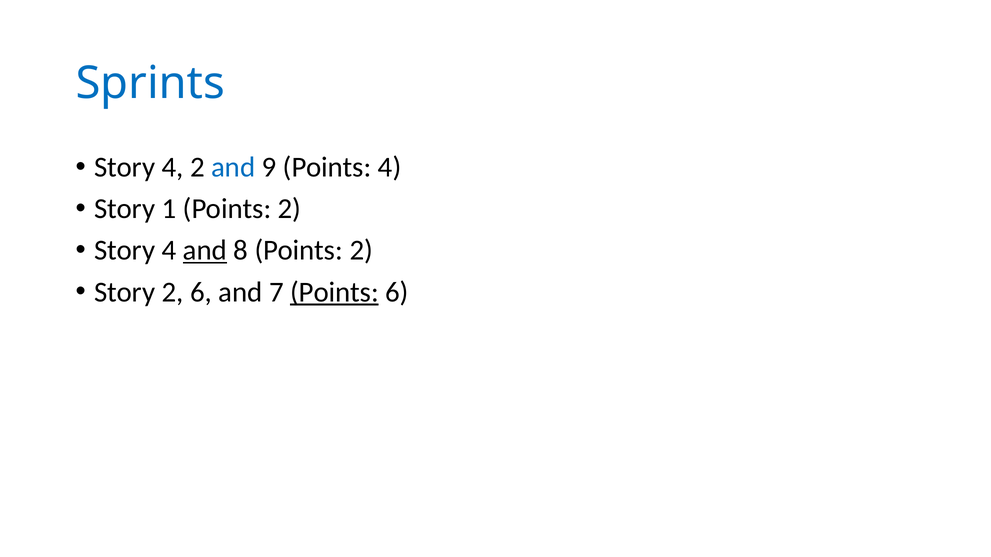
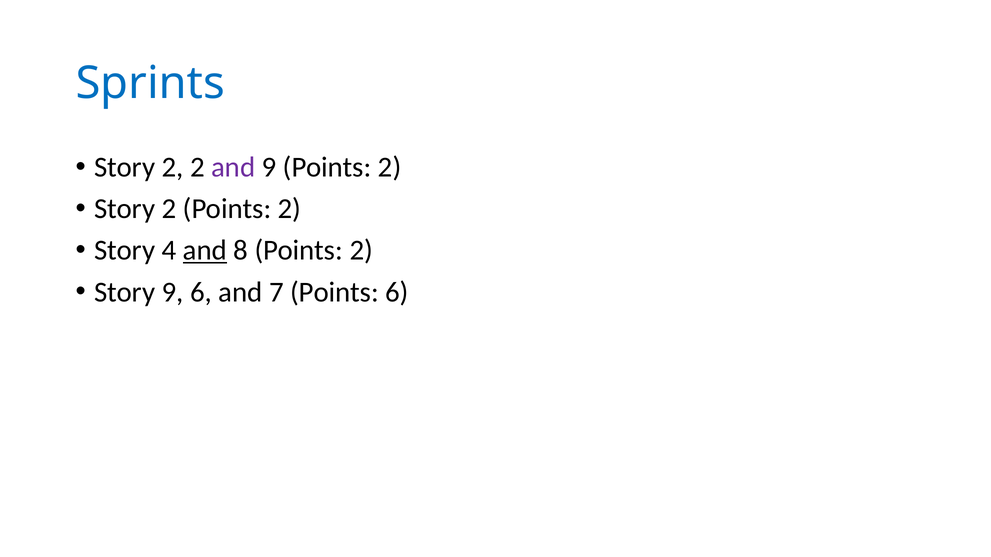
4: 4 -> 2 (173, 168)
and colour: blue -> purple (233, 168)
9 Points 4: 4 -> 2 (390, 168)
1: 1 -> 2 (169, 209)
Story 2: 2 -> 9 (173, 292)
Points underline: present -> none (334, 292)
